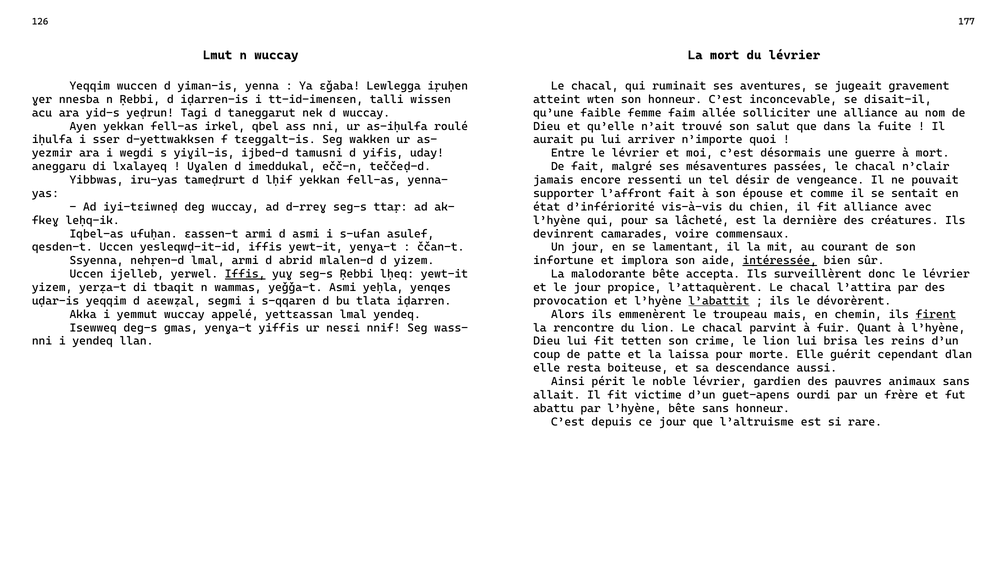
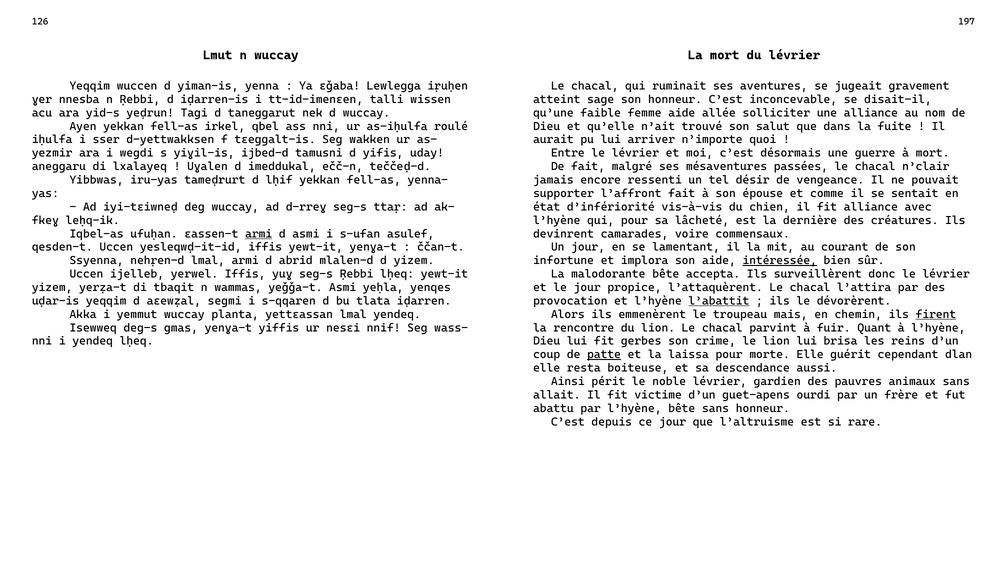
177: 177 -> 197 (967, 22)
wten: wten -> sage (601, 99)
femme faim: faim -> aide (682, 113)
armi underline: none -> present (259, 234)
Iffis underline: present -> none (245, 274)
appelé: appelé -> planta (235, 314)
yendeq llan: llan -> lḥeq (137, 341)
tetten: tetten -> gerbes (641, 341)
patte underline: none -> present (604, 354)
